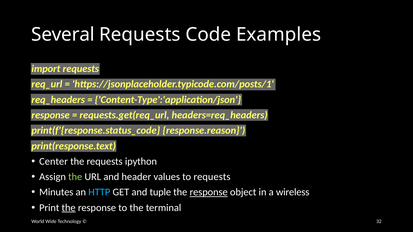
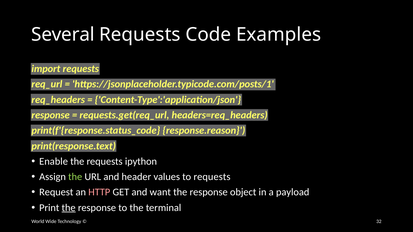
Center: Center -> Enable (54, 162)
Minutes: Minutes -> Request (56, 193)
HTTP colour: light blue -> pink (99, 193)
tuple: tuple -> want (160, 193)
response underline: present -> none (209, 193)
wireless: wireless -> payload (293, 193)
